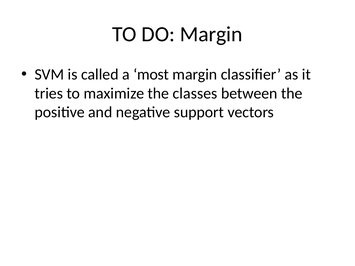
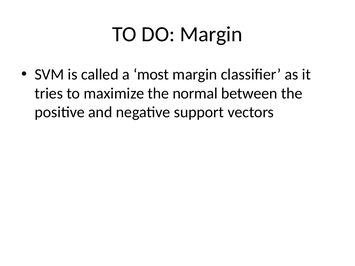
classes: classes -> normal (195, 93)
